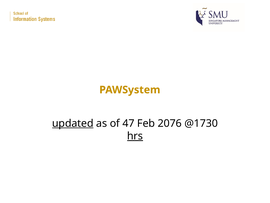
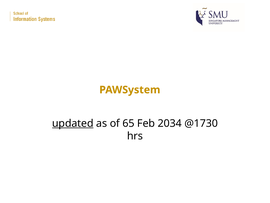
47: 47 -> 65 (128, 123)
2076: 2076 -> 2034 (170, 123)
hrs underline: present -> none (135, 136)
